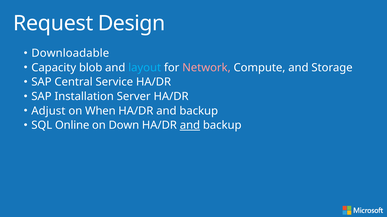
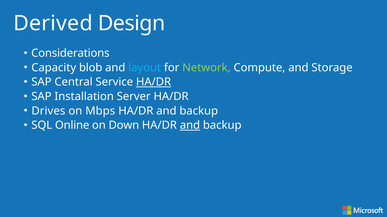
Request: Request -> Derived (53, 24)
Downloadable: Downloadable -> Considerations (70, 53)
Network colour: pink -> light green (206, 68)
HA/DR underline: none -> present (154, 82)
Adjust: Adjust -> Drives (48, 111)
When: When -> Mbps (100, 111)
